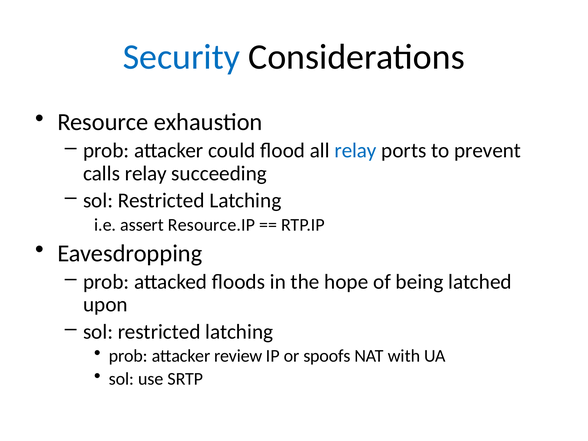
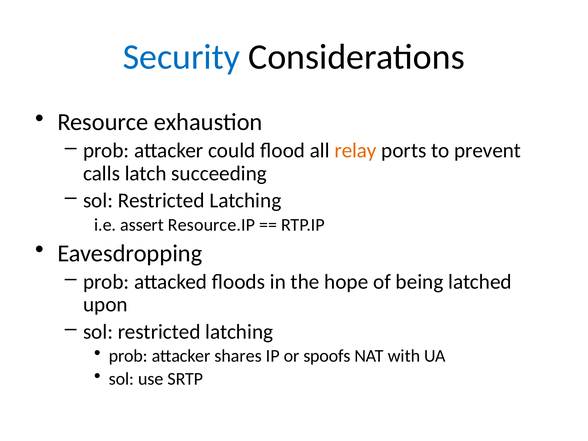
relay colour: blue -> orange (356, 151)
calls relay: relay -> latch (146, 174)
review: review -> shares (238, 356)
